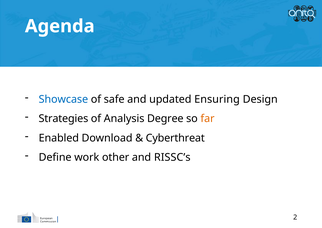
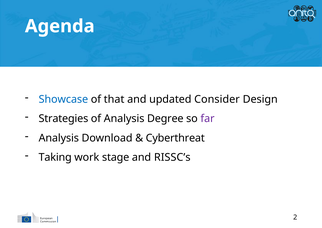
safe: safe -> that (114, 99)
Ensuring: Ensuring -> Consider (217, 99)
far colour: orange -> purple (208, 118)
Enabled: Enabled -> Analysis (59, 138)
Define: Define -> Taking (55, 157)
other: other -> stage (116, 157)
